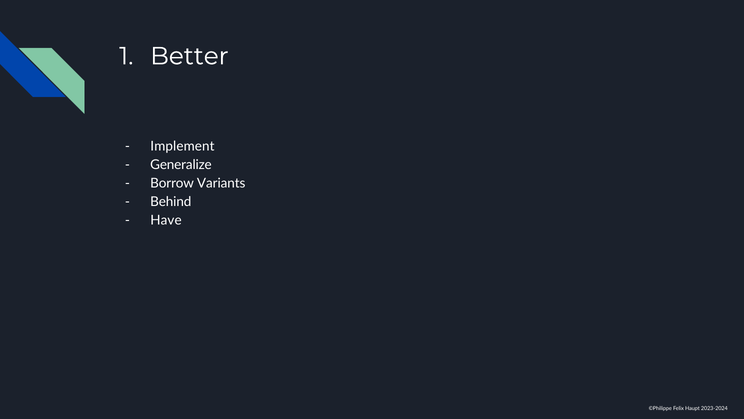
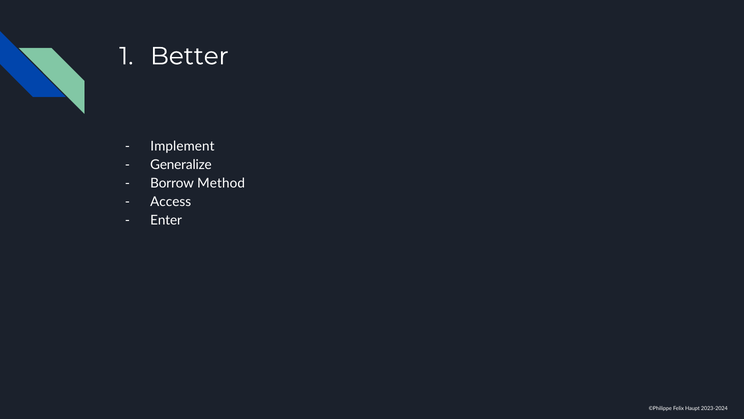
Variants: Variants -> Method (221, 183)
Behind: Behind -> Access (171, 202)
Have: Have -> Enter (166, 220)
